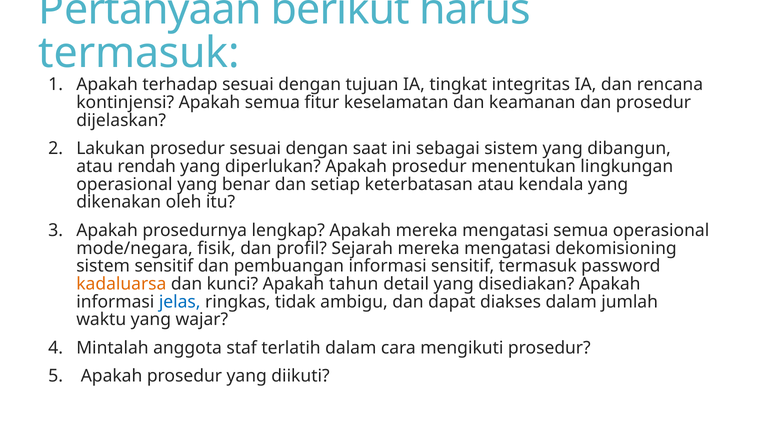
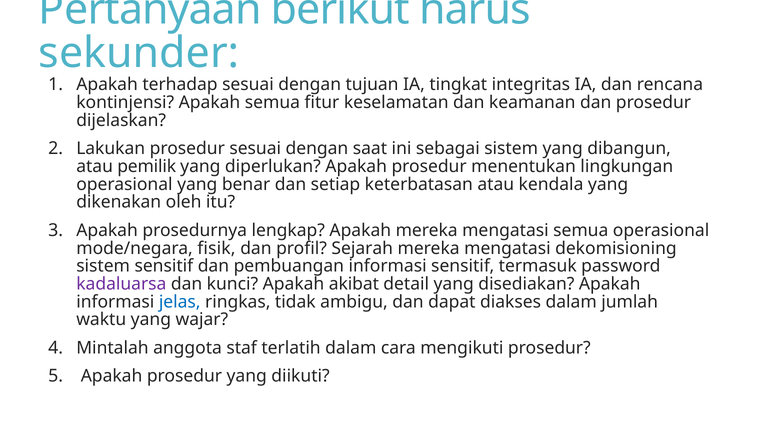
termasuk: termasuk -> sekunder (139, 53)
rendah: rendah -> pemilik (147, 166)
kadaluarsa colour: orange -> purple (121, 284)
tahun: tahun -> akibat (354, 284)
